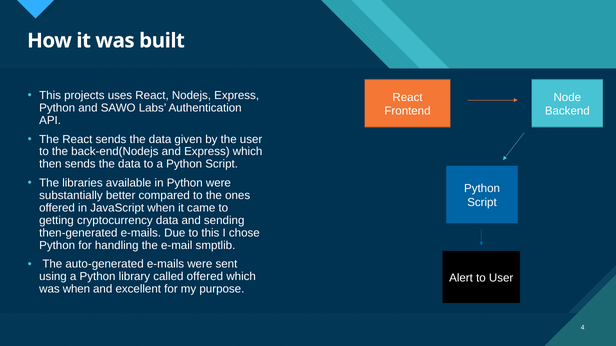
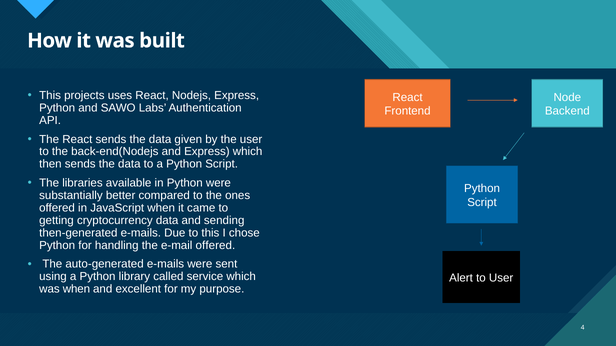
e-mail smptlib: smptlib -> offered (215, 246)
called offered: offered -> service (205, 277)
